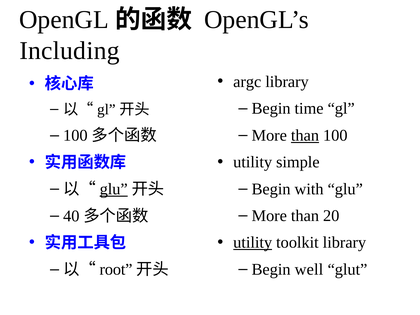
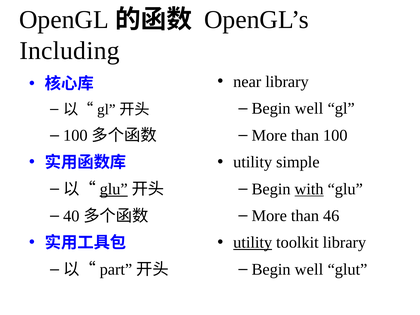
argc: argc -> near (247, 82)
time: time -> well (309, 109)
than underline: present -> none (305, 135)
with underline: none -> present (309, 189)
20: 20 -> 46 (331, 216)
root: root -> part (116, 270)
